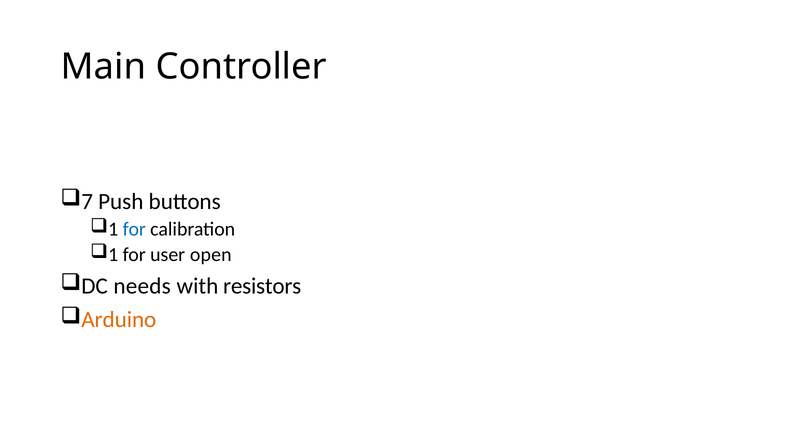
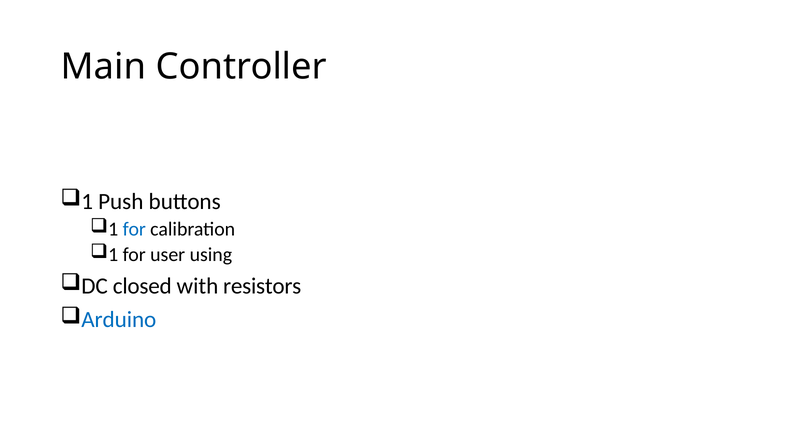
7: 7 -> 1 (87, 202)
open: open -> using (211, 255)
needs: needs -> closed (142, 286)
Arduino colour: orange -> blue (119, 319)
